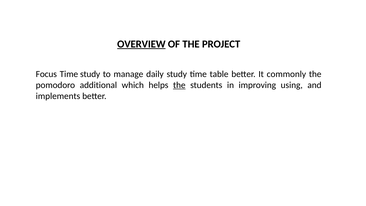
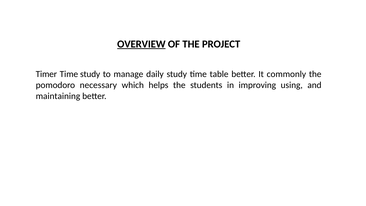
Focus: Focus -> Timer (46, 74)
additional: additional -> necessary (98, 85)
the underline: present -> none (179, 85)
implements: implements -> maintaining (58, 96)
